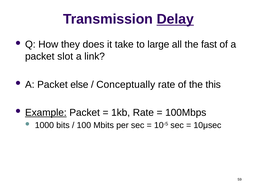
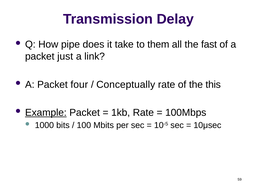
Delay underline: present -> none (175, 19)
they: they -> pipe (70, 44)
large: large -> them (158, 44)
slot: slot -> just (65, 56)
else: else -> four (79, 84)
